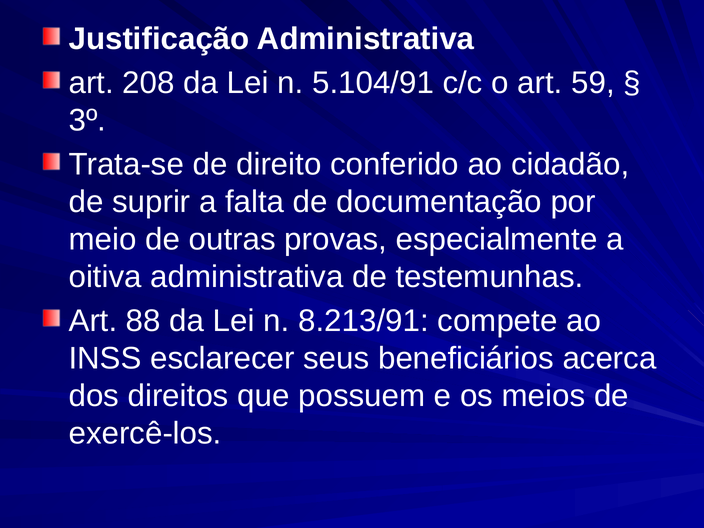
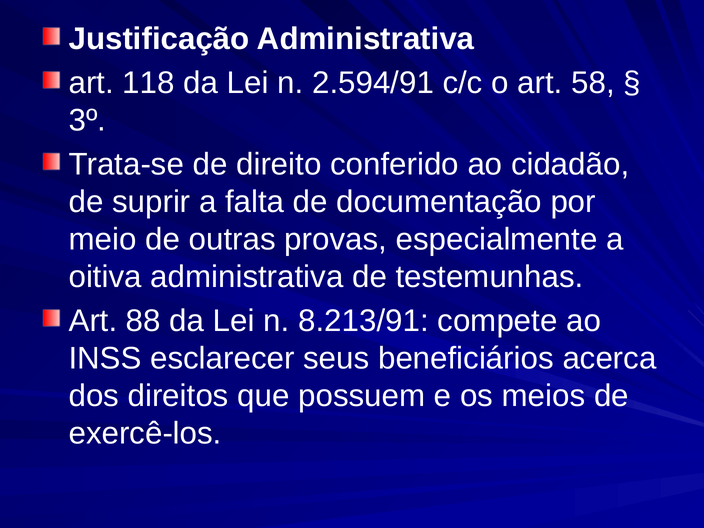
208: 208 -> 118 (149, 83)
5.104/91: 5.104/91 -> 2.594/91 (373, 83)
59: 59 -> 58 (593, 83)
